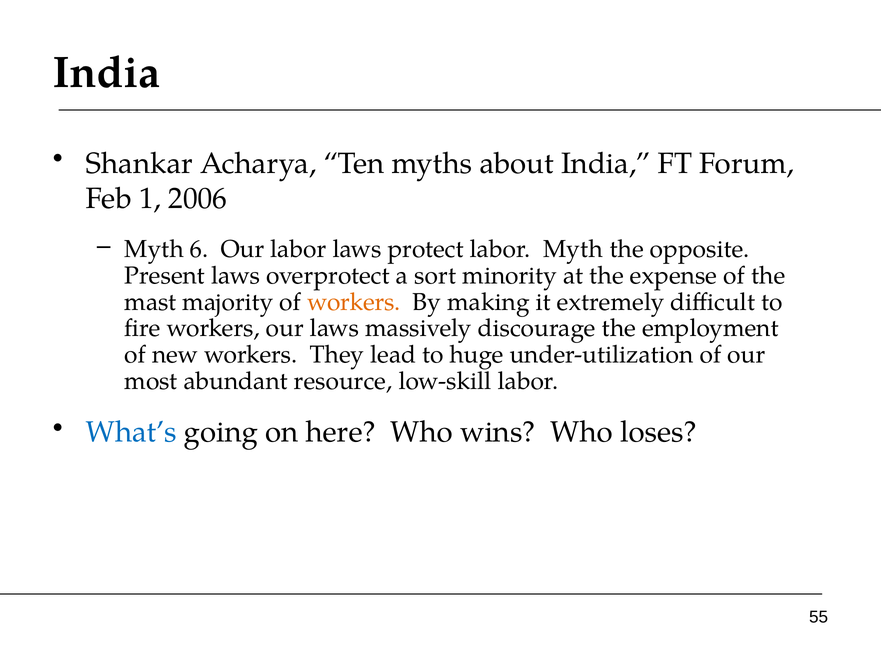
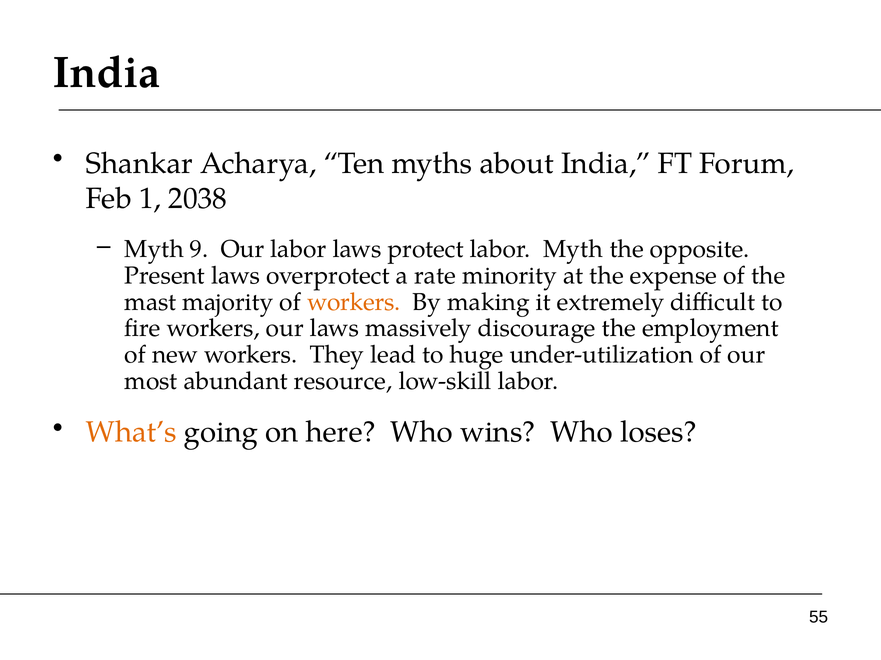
2006: 2006 -> 2038 (198, 199)
6: 6 -> 9 (199, 249)
sort: sort -> rate (435, 276)
What’s colour: blue -> orange (131, 433)
